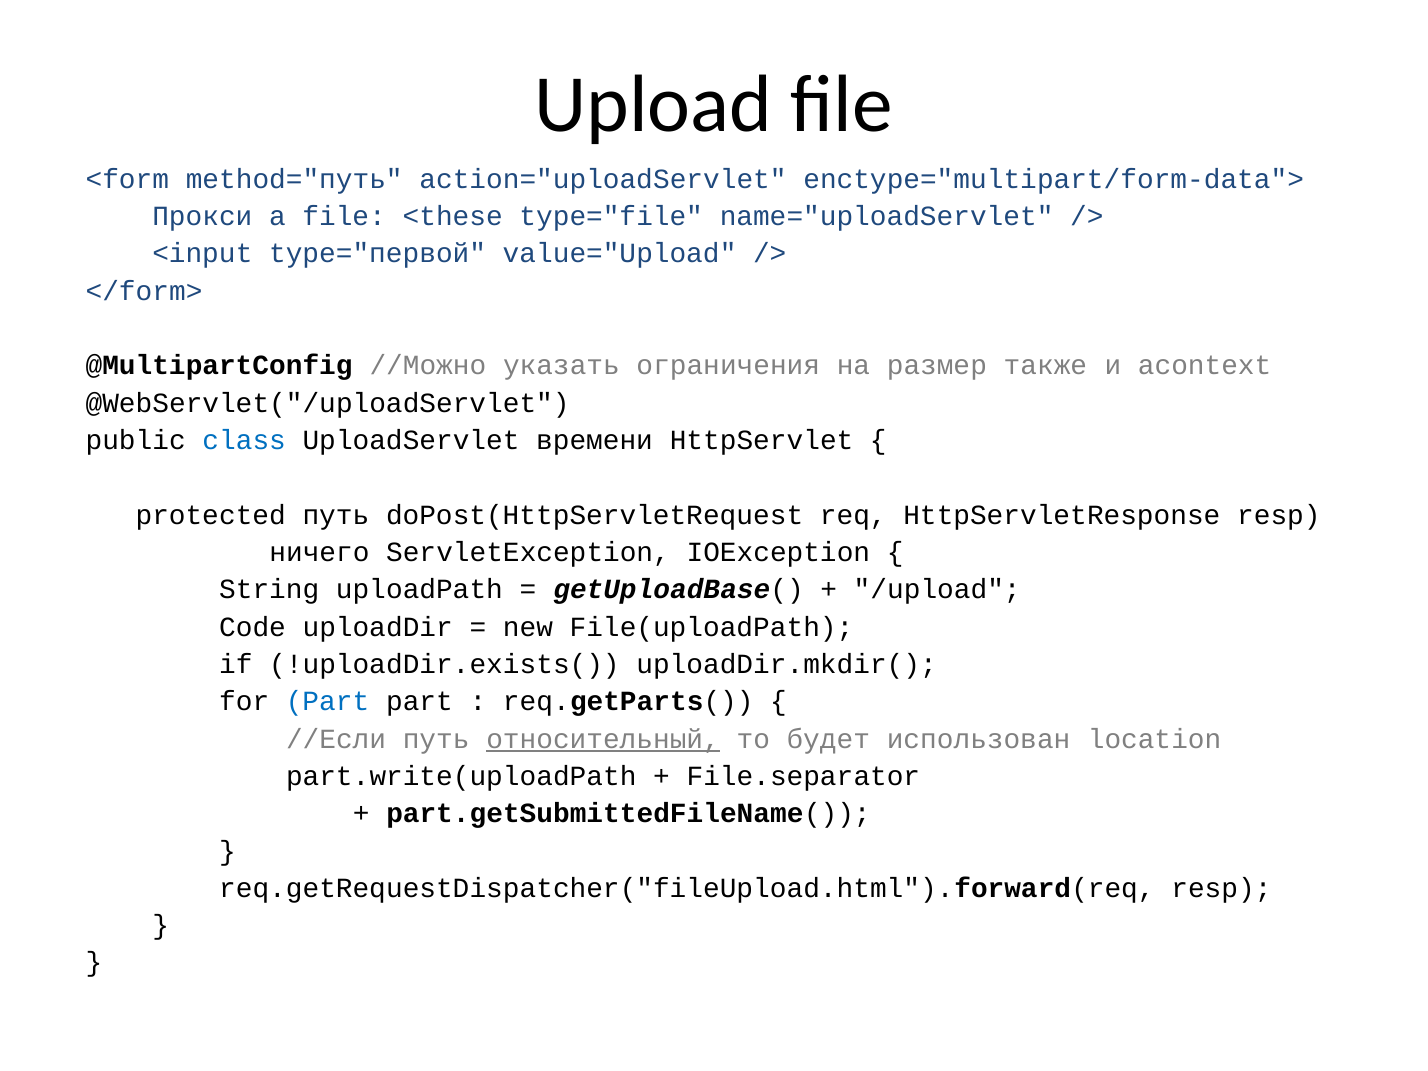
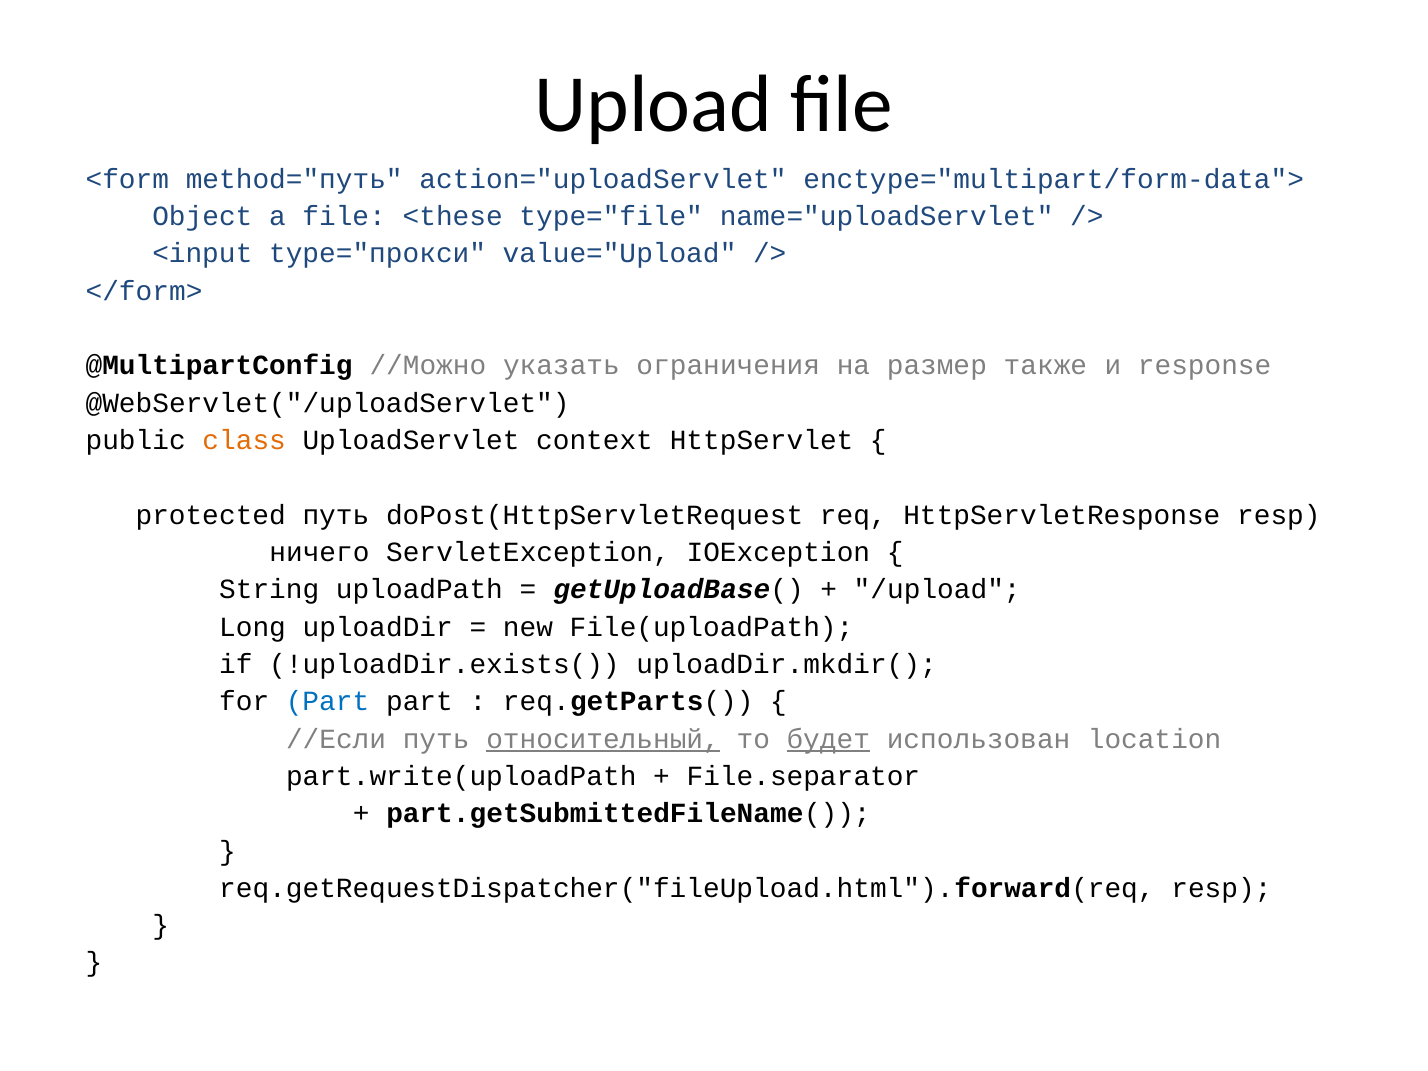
Прокси: Прокси -> Object (202, 216)
type="первой: type="первой -> type="прокси (378, 254)
acontext: acontext -> response (1205, 366)
class colour: blue -> orange (244, 440)
времени: времени -> context (595, 440)
Code: Code -> Long (253, 627)
будет underline: none -> present (828, 739)
